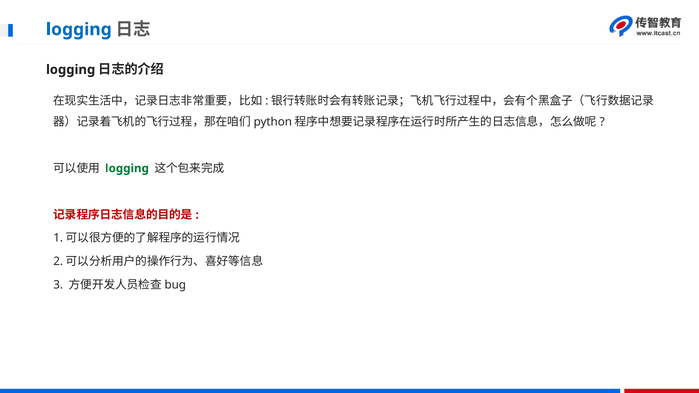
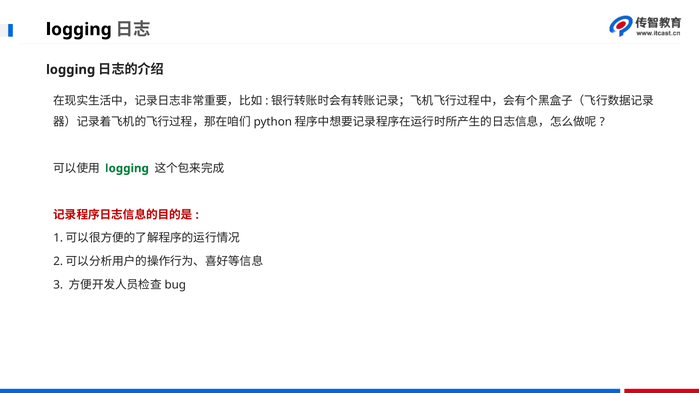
logging colour: blue -> black (79, 29)
